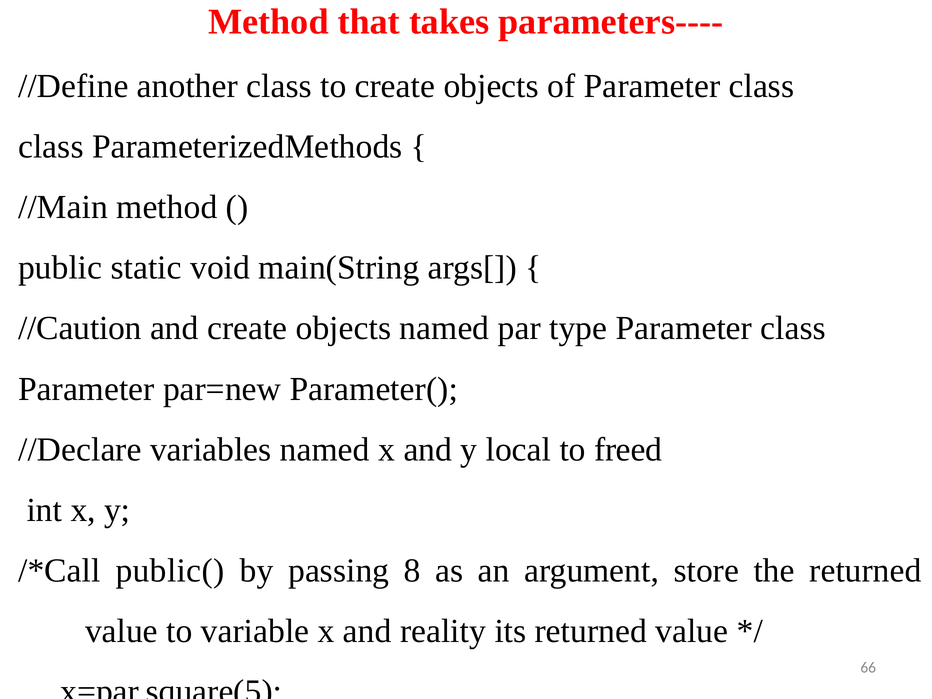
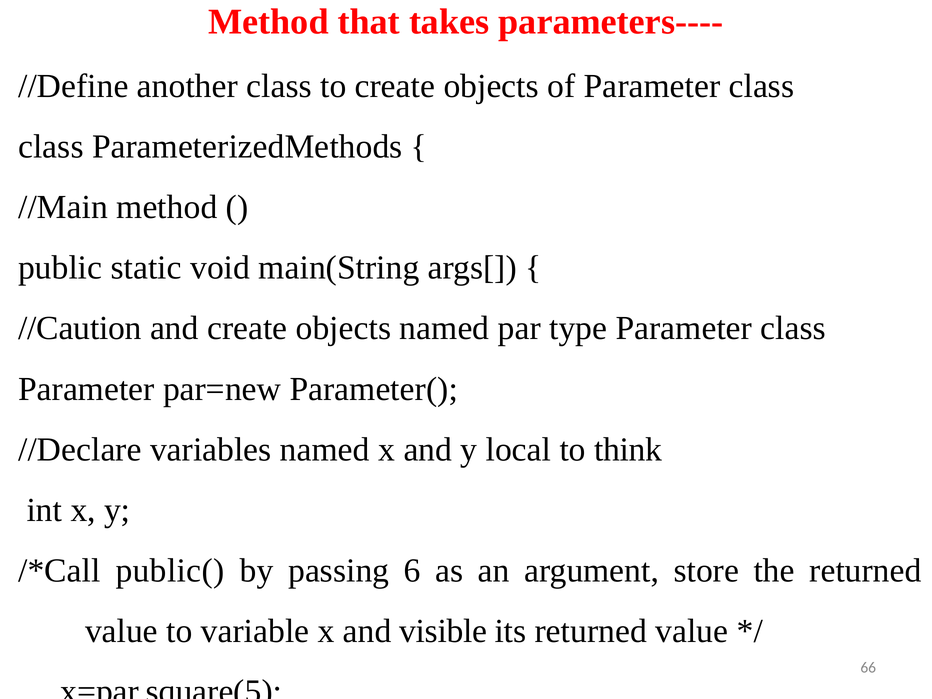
freed: freed -> think (628, 449)
8: 8 -> 6 (412, 571)
reality: reality -> visible (443, 631)
